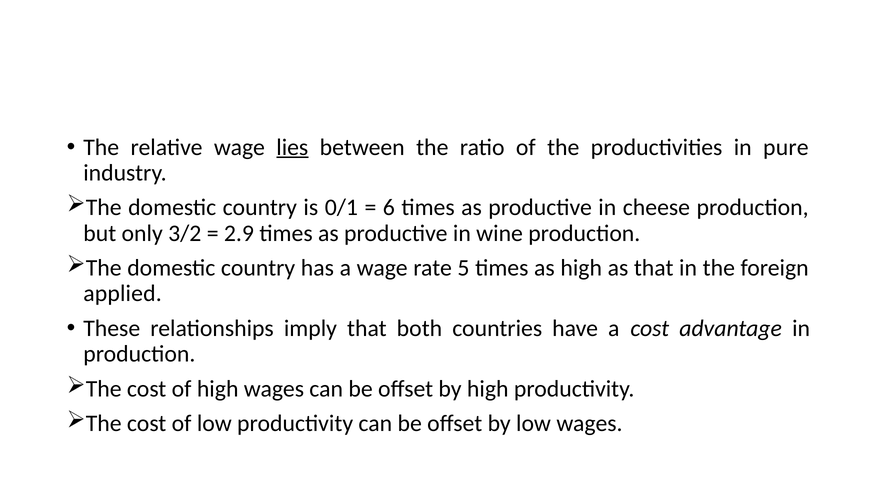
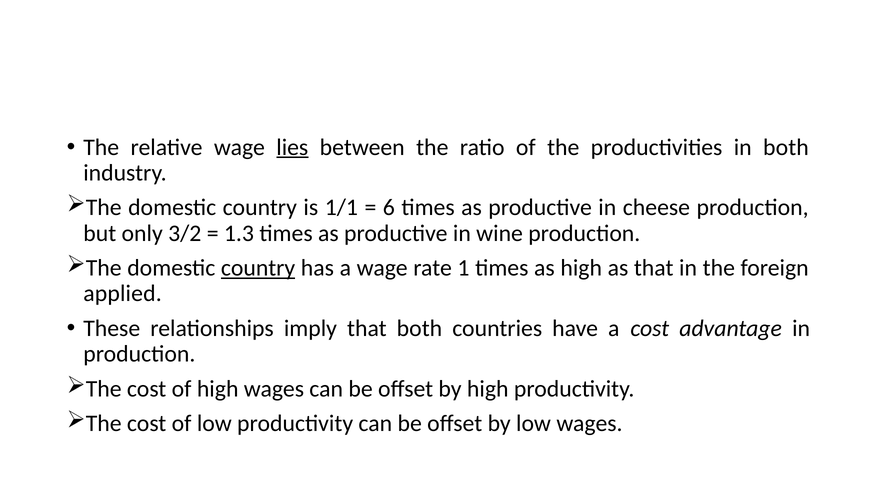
in pure: pure -> both (786, 147)
0/1: 0/1 -> 1/1 (341, 208)
2.9: 2.9 -> 1.3 (239, 233)
country underline: none -> present (258, 268)
5: 5 -> 1 (464, 268)
